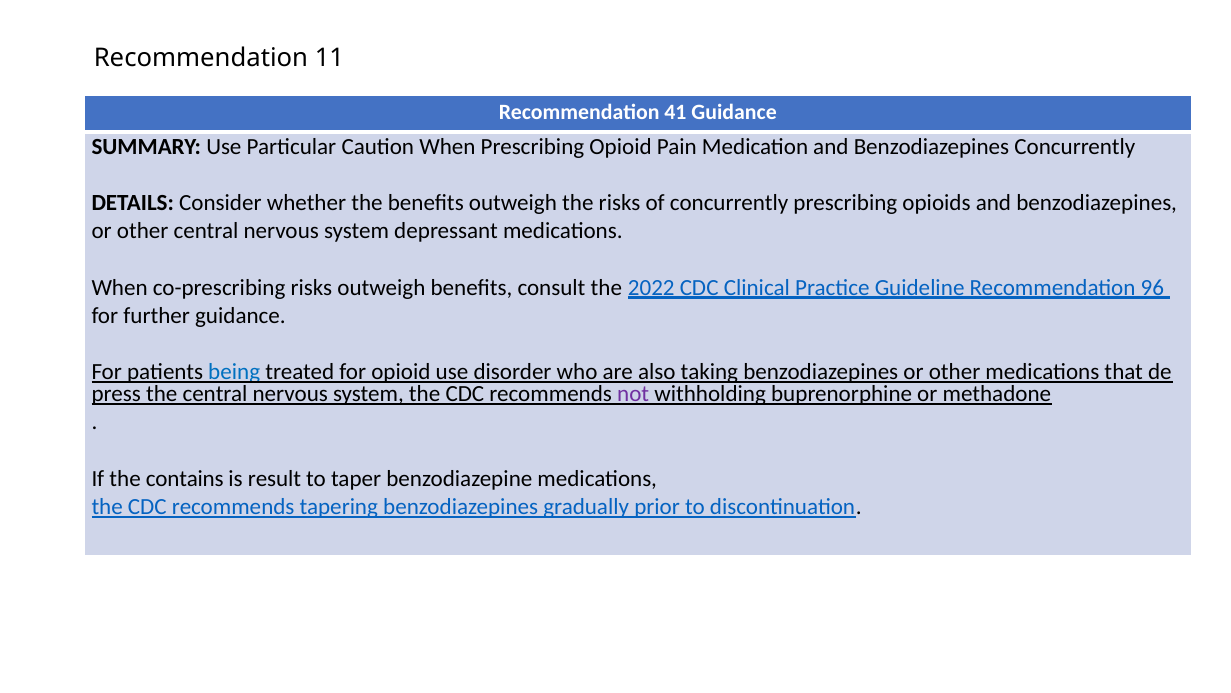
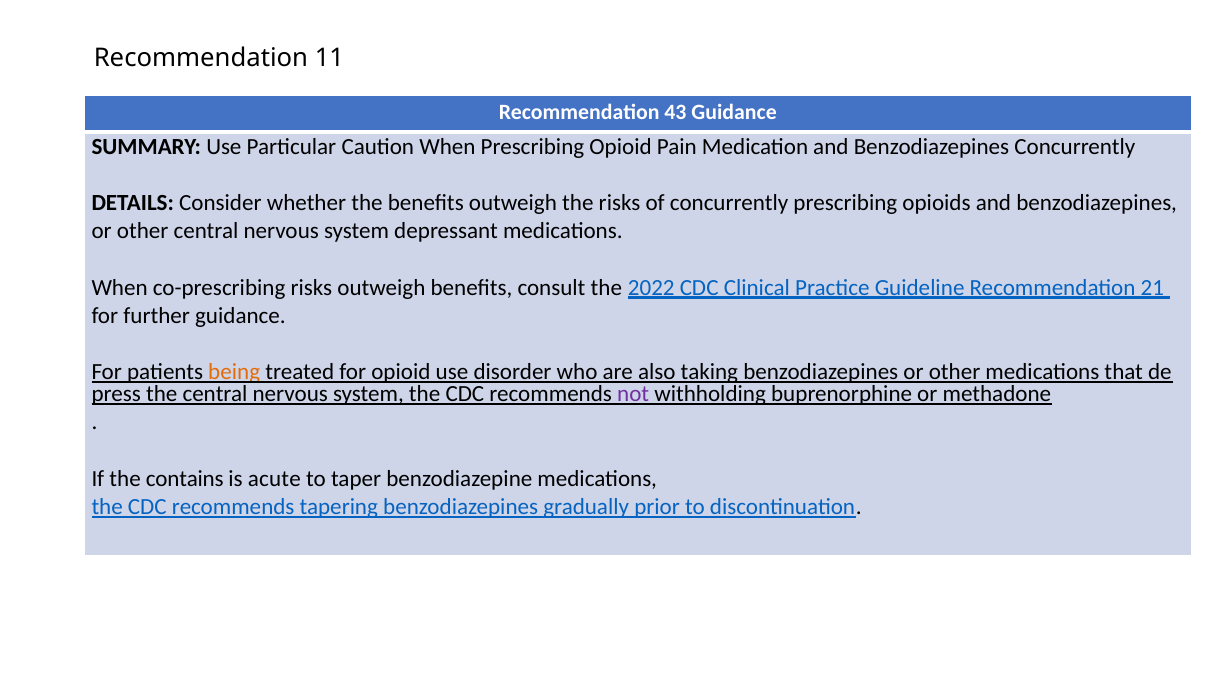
41: 41 -> 43 (675, 112)
96: 96 -> 21 (1152, 287)
being colour: blue -> orange (234, 372)
result: result -> acute (274, 478)
